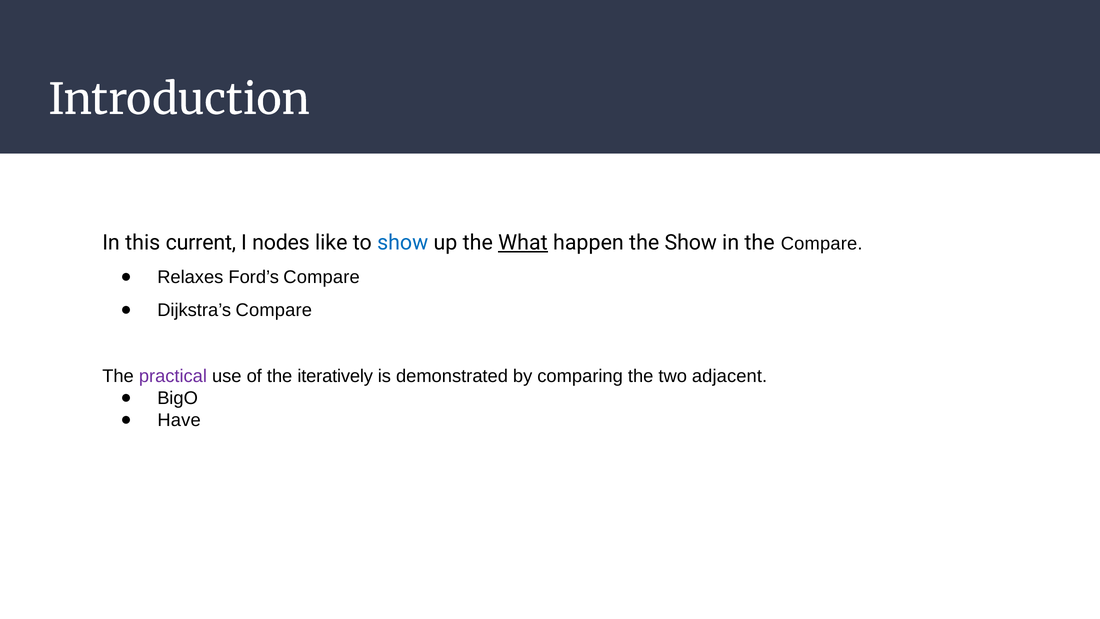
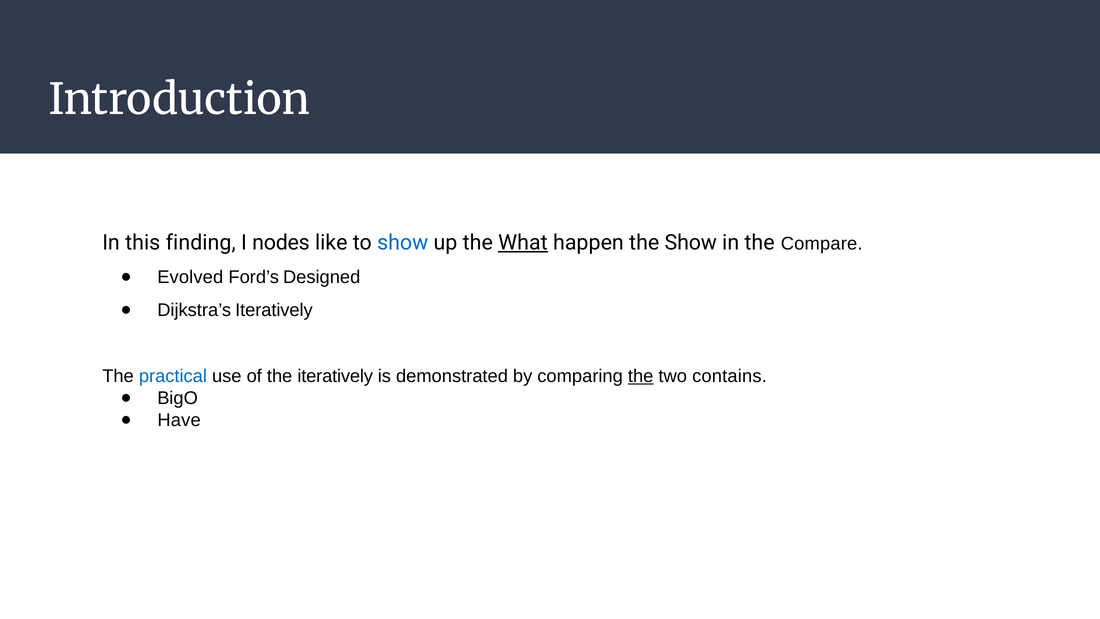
current: current -> finding (201, 243)
Relaxes: Relaxes -> Evolved (190, 277)
Ford’s Compare: Compare -> Designed (322, 277)
Dijkstra’s Compare: Compare -> Iteratively (274, 310)
practical colour: purple -> blue (173, 376)
the underline: none -> present (641, 376)
adjacent: adjacent -> contains (730, 376)
